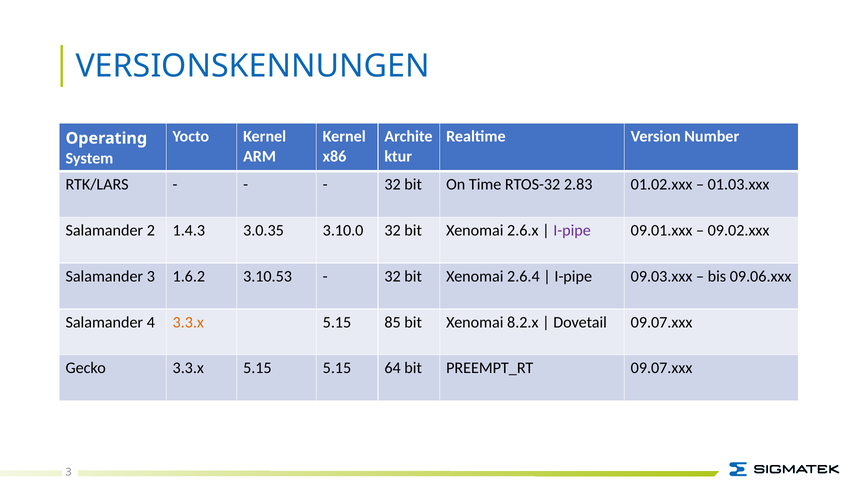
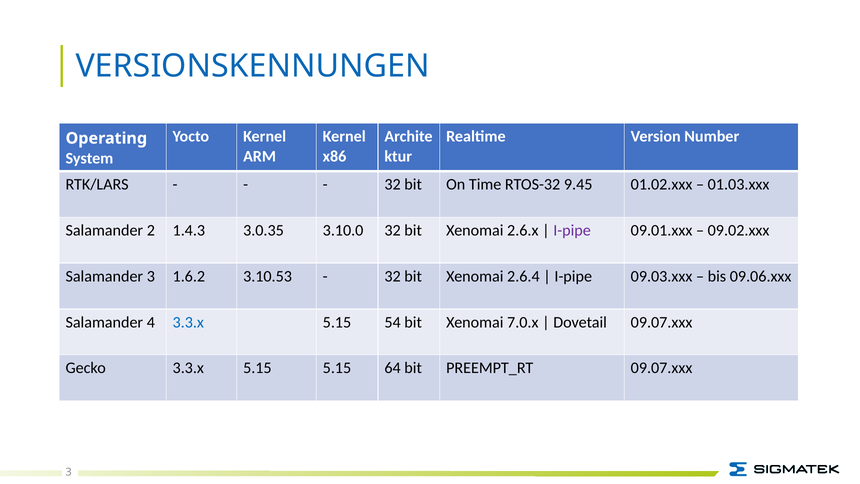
2.83: 2.83 -> 9.45 (578, 185)
3.3.x colour: orange -> blue (188, 322)
85: 85 -> 54 (393, 322)
8.2.x: 8.2.x -> 7.0.x (523, 322)
